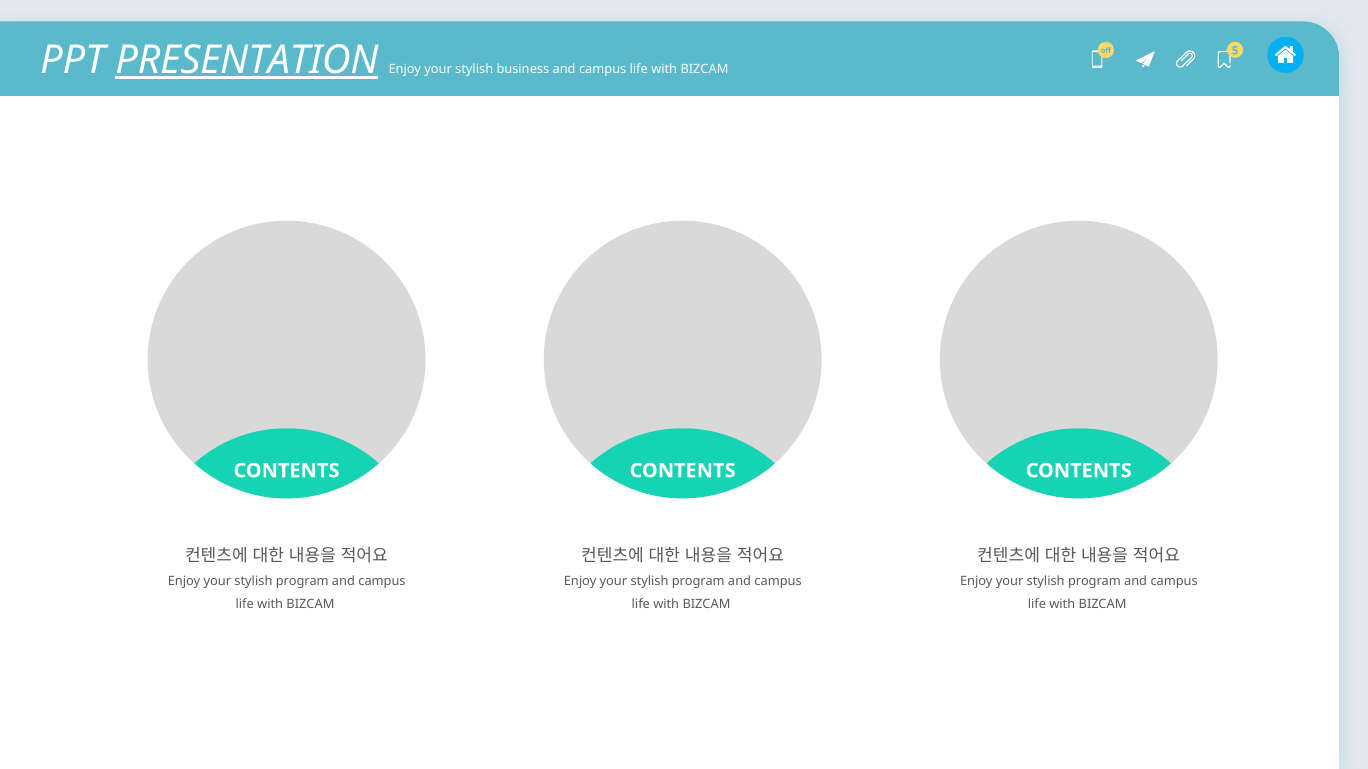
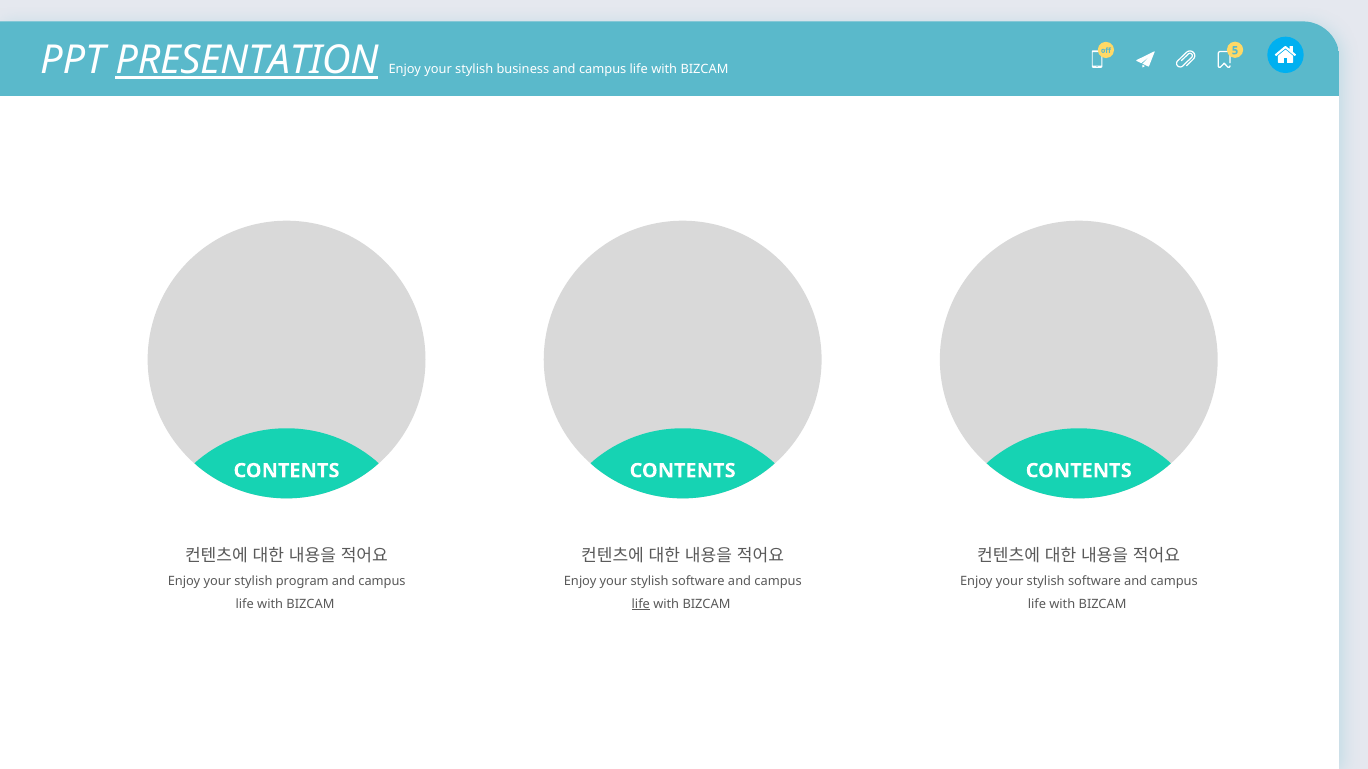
program: program -> software (698, 581)
program: program -> software (1094, 581)
life underline: none -> present (641, 604)
